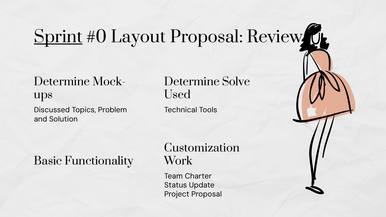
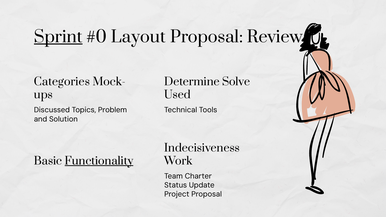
Determine: Determine -> Categories (62, 82)
Customization: Customization -> Indecisiveness (202, 148)
Functionality underline: none -> present (99, 161)
